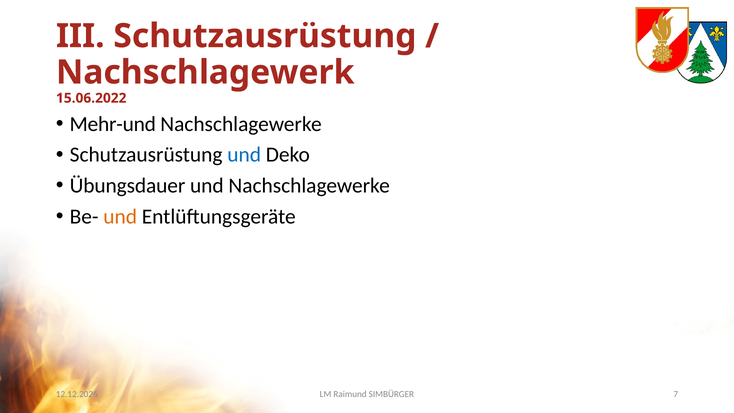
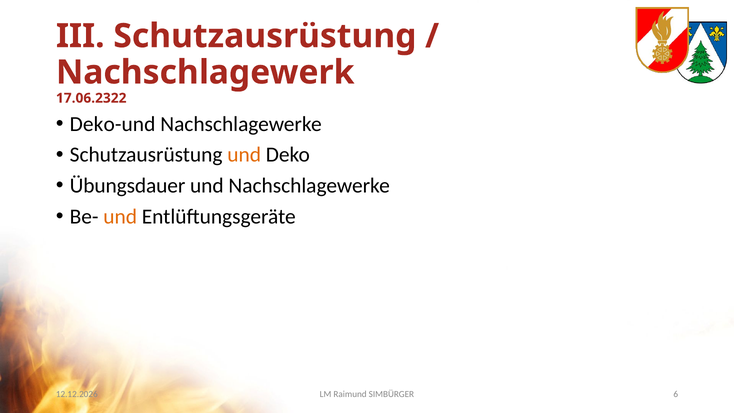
15.06.2022: 15.06.2022 -> 17.06.2322 (91, 98)
Mehr-und: Mehr-und -> Deko-und (113, 124)
und colour: blue -> orange (244, 155)
7: 7 -> 6 (676, 394)
